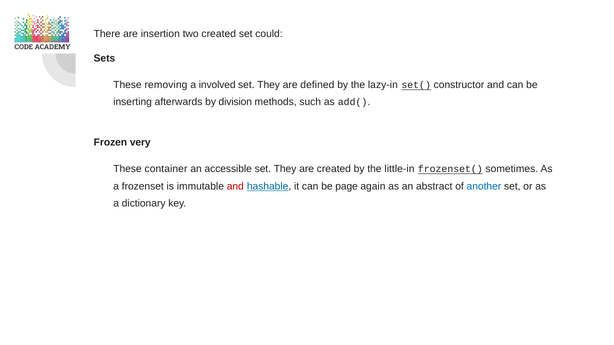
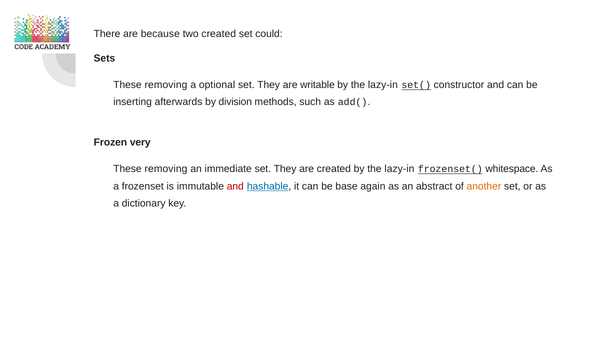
insertion: insertion -> because (160, 34)
involved: involved -> optional (217, 85)
defined: defined -> writable (317, 85)
container: container -> removing (166, 169)
accessible: accessible -> immediate (228, 169)
created by the little-in: little-in -> lazy-in (399, 169)
sometimes: sometimes -> whitespace (512, 169)
page: page -> base (347, 186)
another colour: blue -> orange (484, 186)
